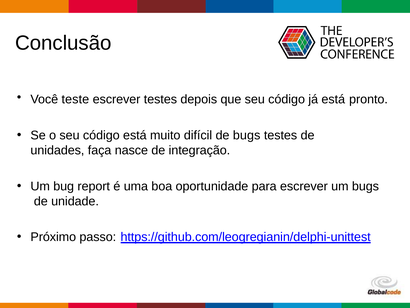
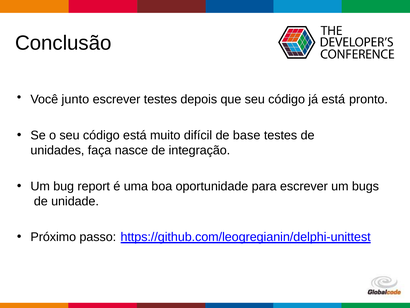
teste: teste -> junto (75, 99)
de bugs: bugs -> base (247, 135)
